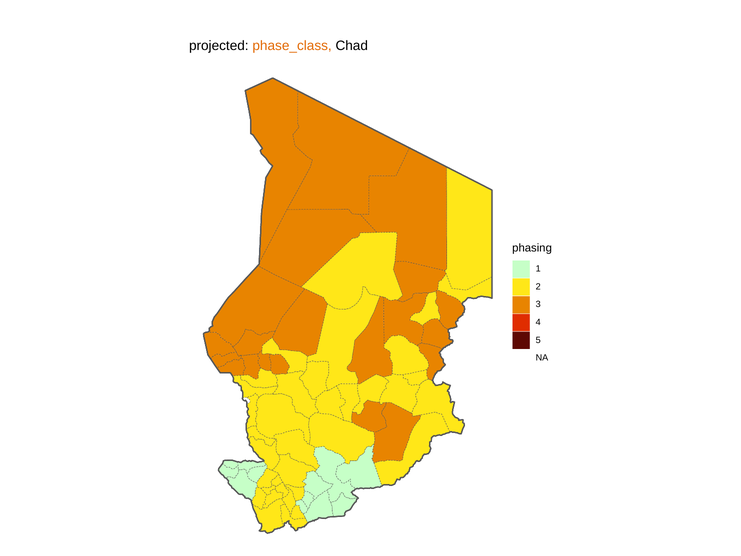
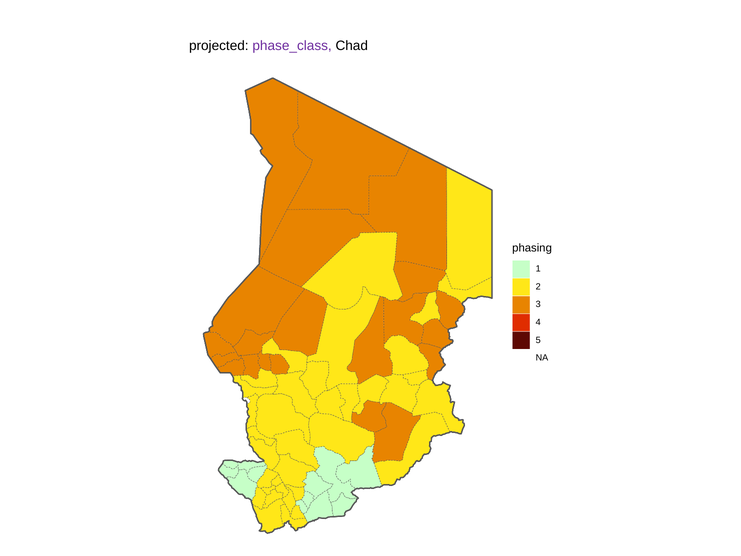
phase_class colour: orange -> purple (292, 46)
